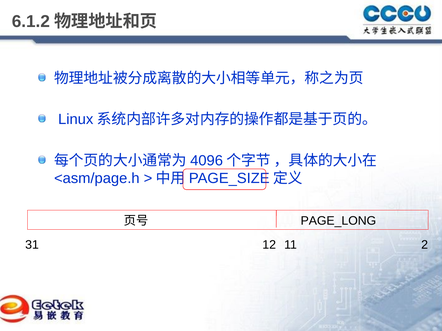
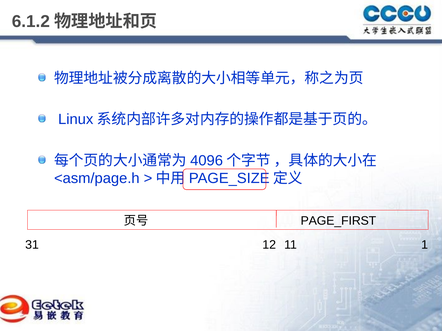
PAGE_LONG: PAGE_LONG -> PAGE_FIRST (338, 221)
2: 2 -> 1 (425, 245)
